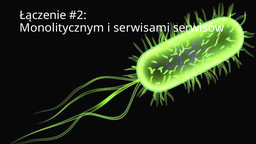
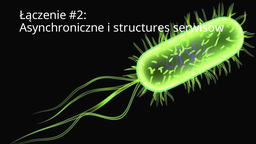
Monolitycznym: Monolitycznym -> Asynchroniczne (62, 28)
serwisami: serwisami -> structures (142, 28)
